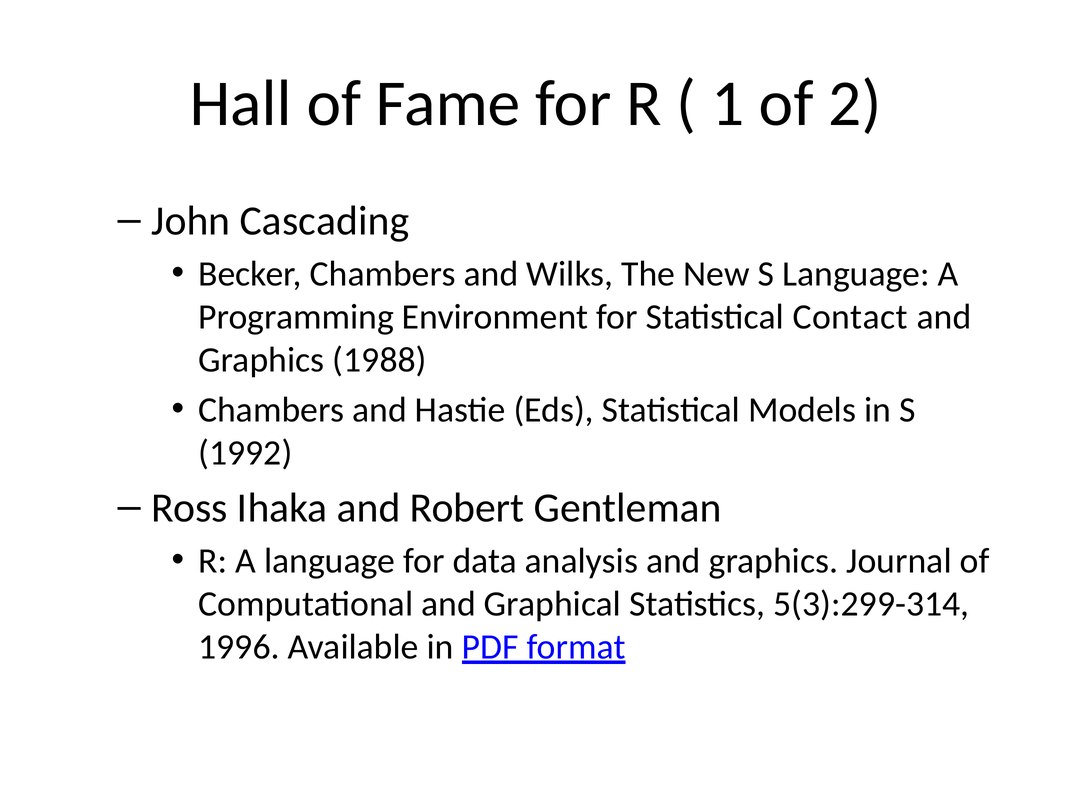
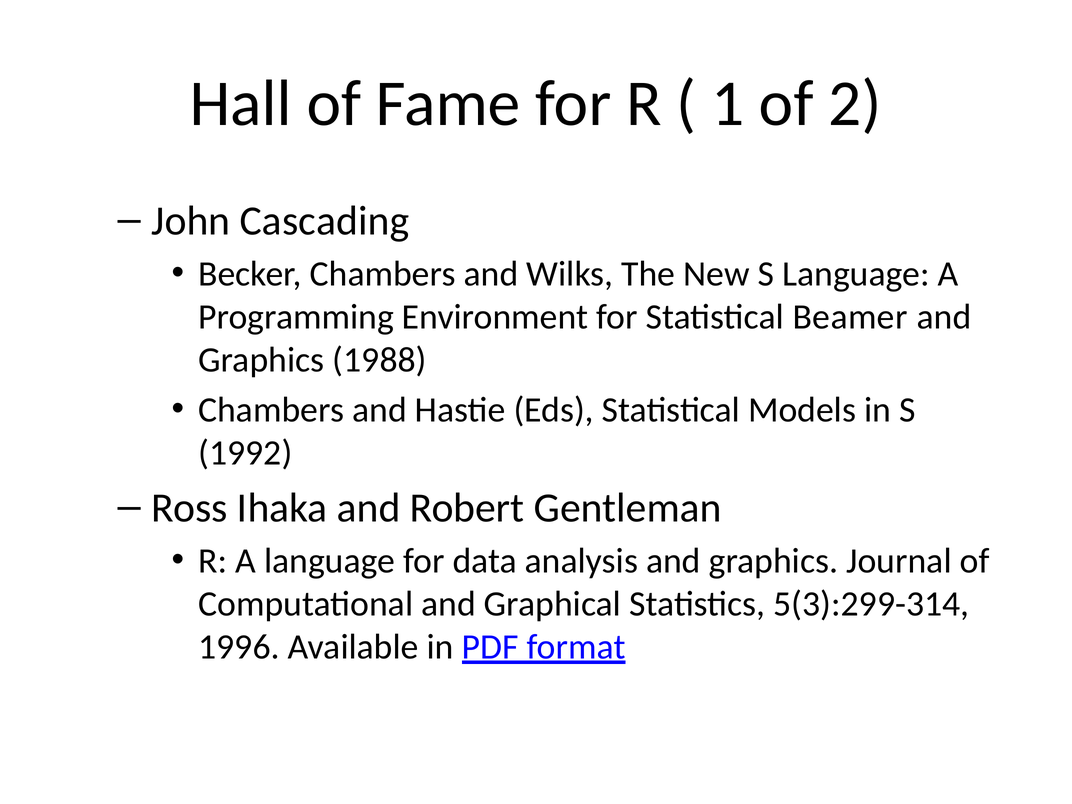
Contact: Contact -> Beamer (850, 317)
